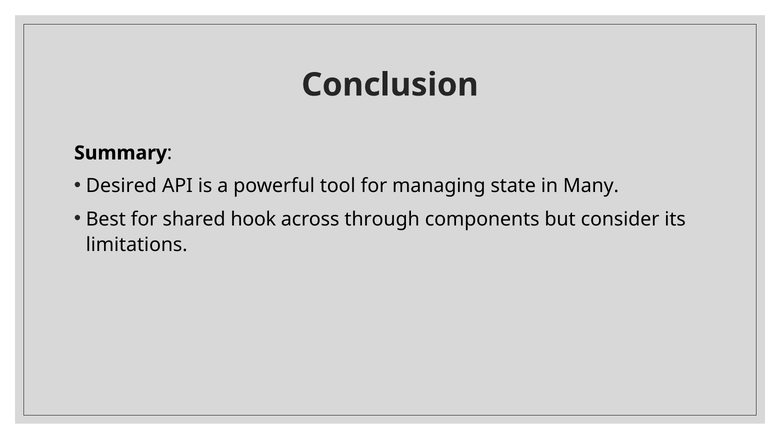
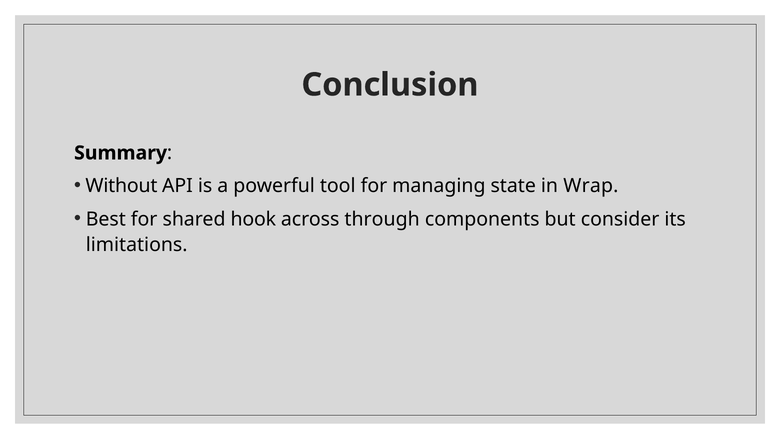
Desired: Desired -> Without (121, 186)
Many: Many -> Wrap (591, 186)
